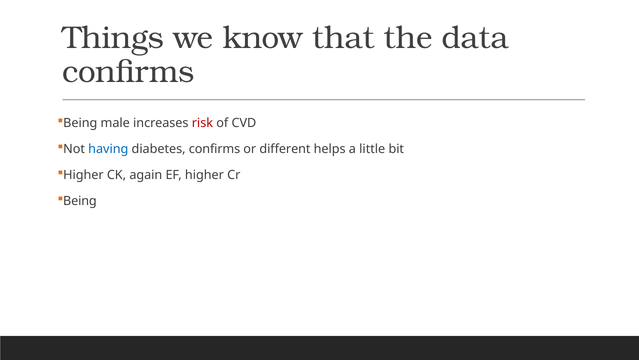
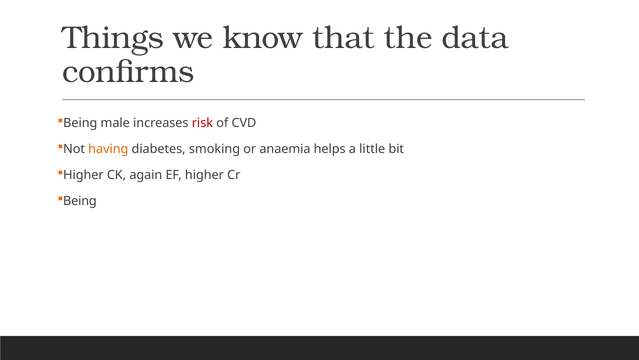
having colour: blue -> orange (108, 149)
diabetes confirms: confirms -> smoking (214, 149)
different: different -> anaemia (285, 149)
